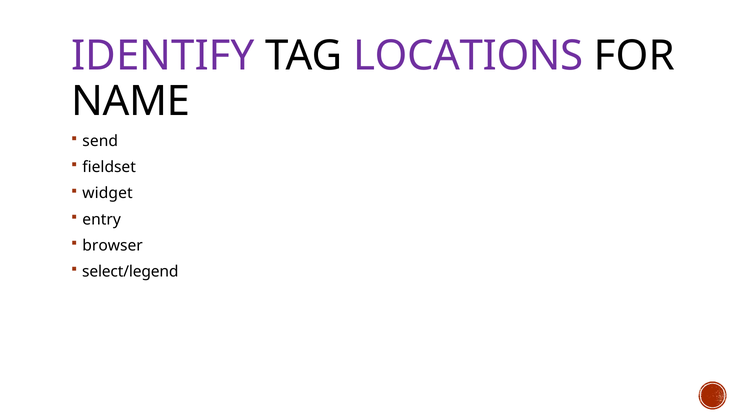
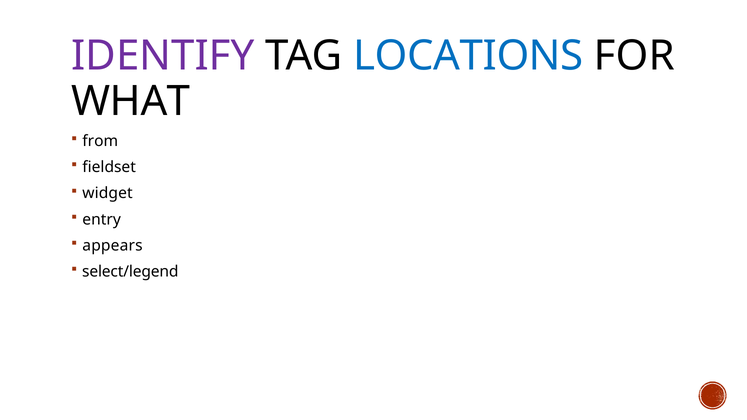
LOCATIONS colour: purple -> blue (468, 56)
NAME: NAME -> WHAT (131, 101)
send: send -> from (100, 141)
browser: browser -> appears (112, 246)
